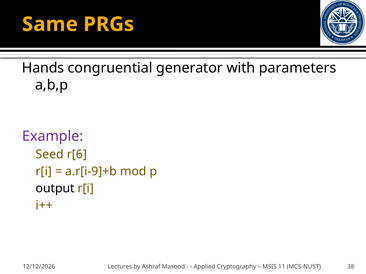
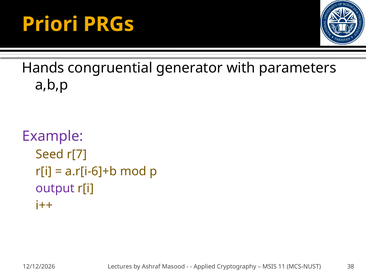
Same: Same -> Priori (50, 24)
r[6: r[6 -> r[7 (77, 155)
a.r[i-9]+b: a.r[i-9]+b -> a.r[i-6]+b (91, 172)
output colour: black -> purple (55, 189)
